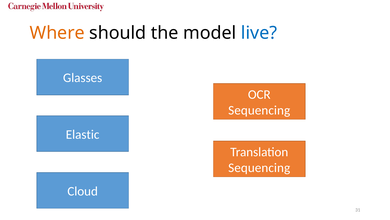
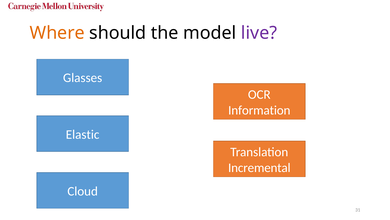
live colour: blue -> purple (259, 33)
Sequencing: Sequencing -> Information (259, 110)
Sequencing: Sequencing -> Incremental (259, 167)
